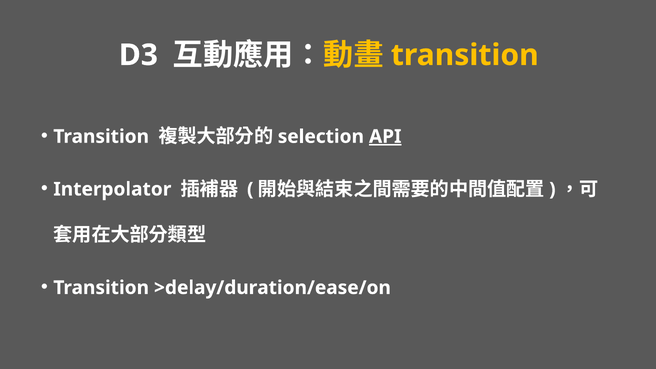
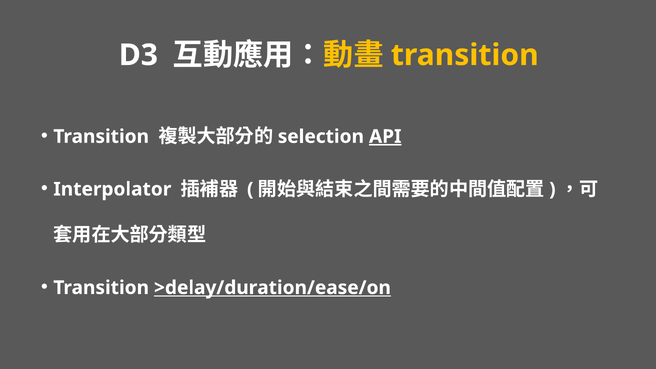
>delay/duration/ease/on underline: none -> present (272, 288)
